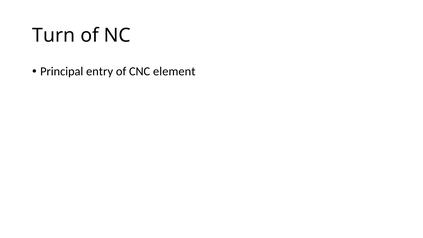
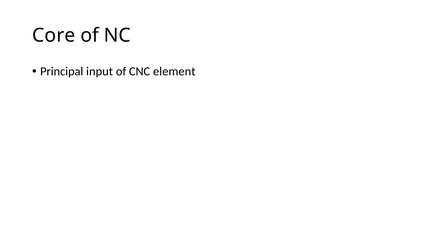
Turn: Turn -> Core (54, 36)
entry: entry -> input (100, 71)
